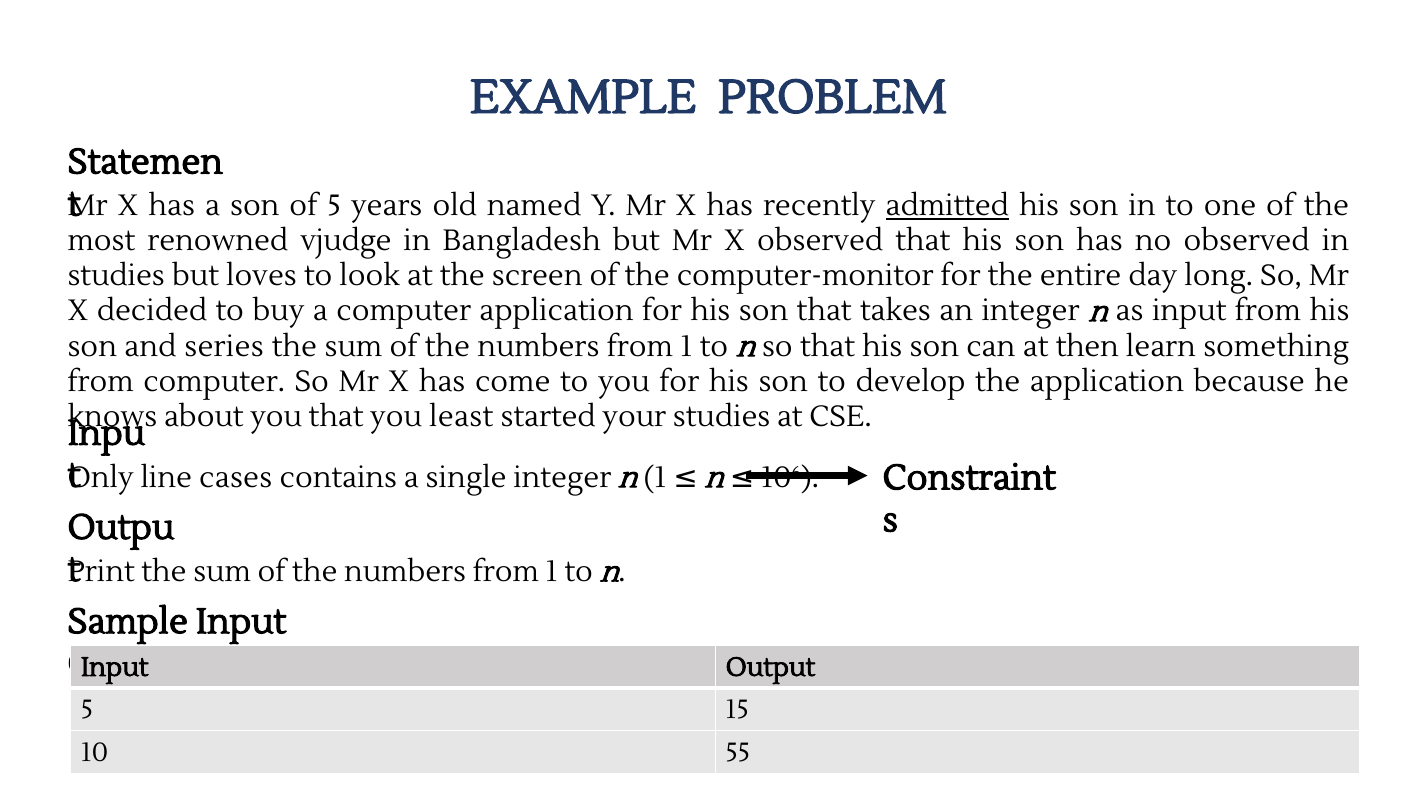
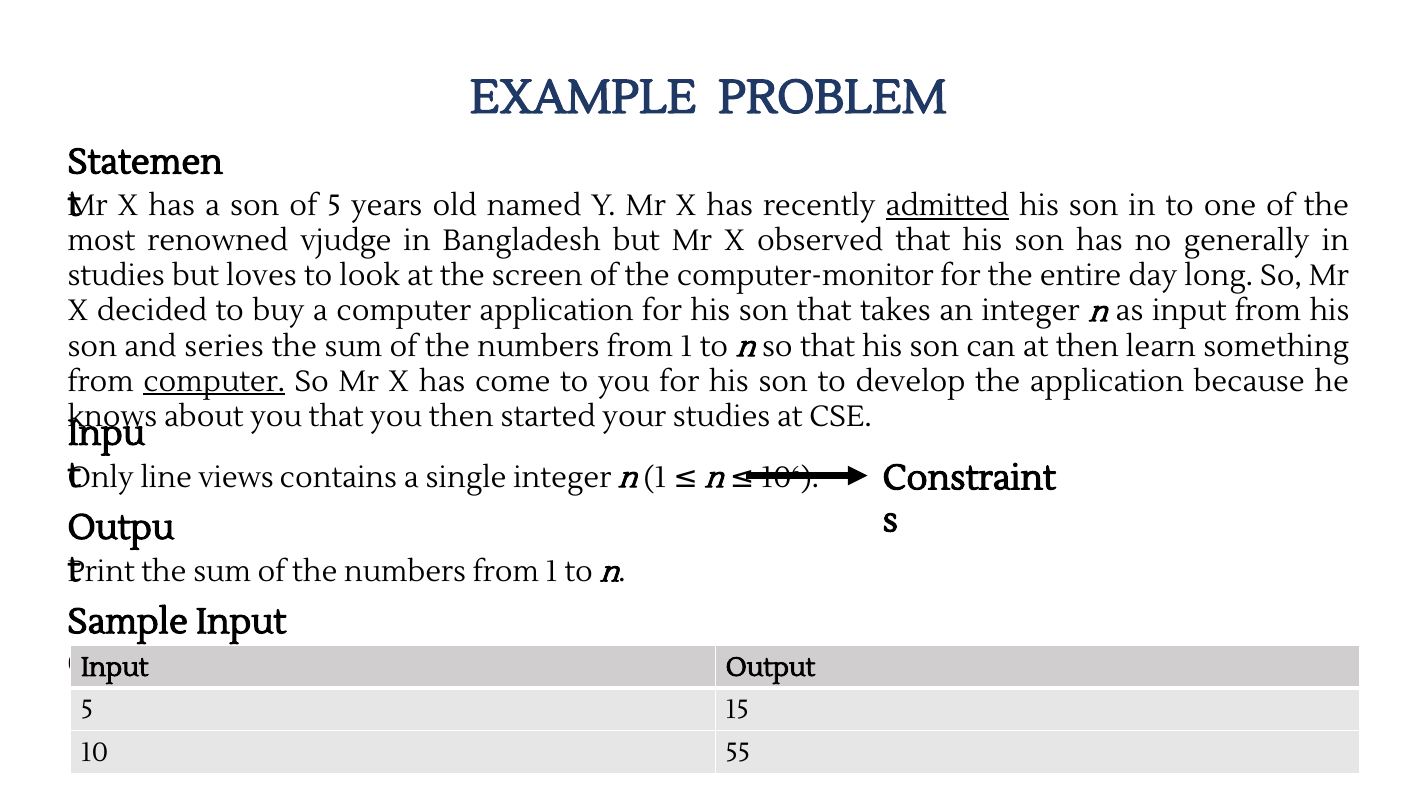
no observed: observed -> generally (1247, 241)
computer underline: none -> present (214, 382)
you least: least -> then (461, 417)
cases: cases -> views (236, 477)
